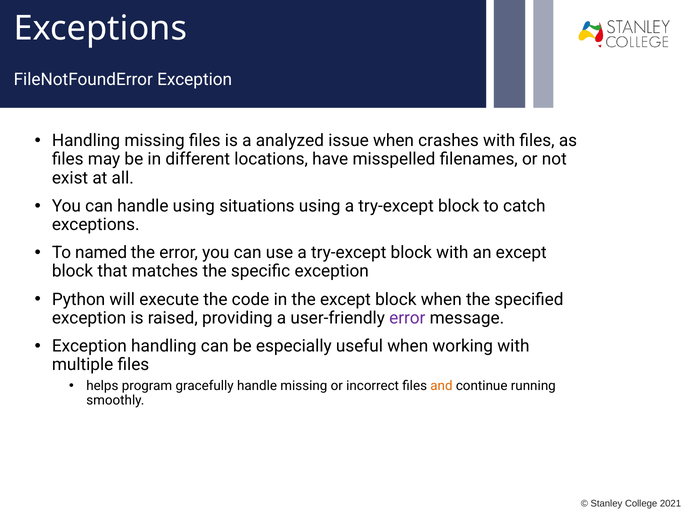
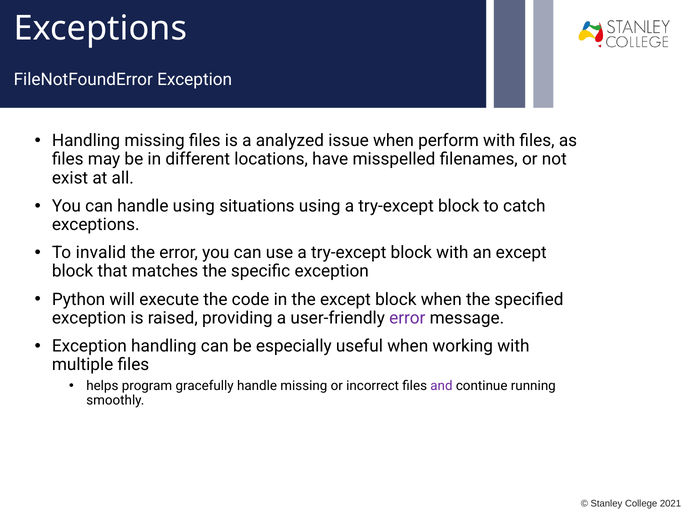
crashes: crashes -> perform (449, 141)
named: named -> invalid (101, 253)
and colour: orange -> purple (441, 386)
